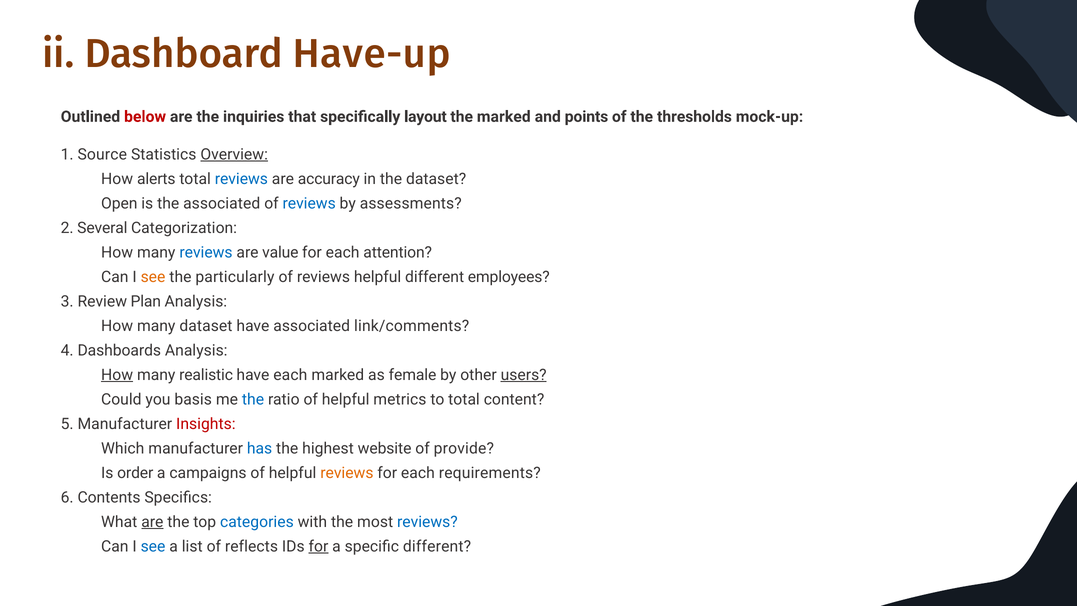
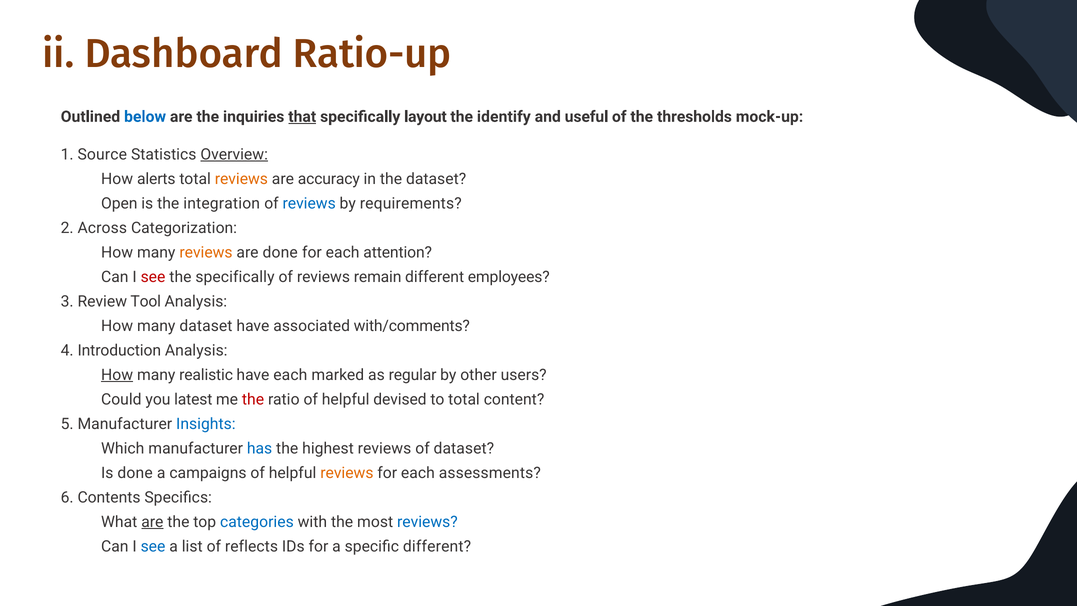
Have-up: Have-up -> Ratio-up (372, 54)
below colour: red -> blue (145, 117)
that underline: none -> present (302, 117)
the marked: marked -> identify (504, 117)
points: points -> useful (586, 117)
reviews colour: blue -> orange (241, 179)
the associated: associated -> integration (222, 203)
assessments: assessments -> requirements (411, 203)
Several: Several -> Across (102, 228)
reviews colour: blue -> orange (206, 252)
are value: value -> done (280, 252)
see colour: orange -> red (153, 277)
the particularly: particularly -> specifically (235, 277)
reviews helpful: helpful -> remain (378, 277)
Plan: Plan -> Tool (146, 301)
link/comments: link/comments -> with/comments (412, 326)
Dashboards: Dashboards -> Introduction (119, 350)
female: female -> regular (413, 375)
users underline: present -> none (524, 375)
basis: basis -> latest (193, 399)
the colour: blue -> red (253, 399)
metrics: metrics -> devised (400, 399)
Insights colour: red -> blue (206, 424)
highest website: website -> reviews (385, 448)
of provide: provide -> dataset (464, 448)
Is order: order -> done (135, 473)
requirements: requirements -> assessments (490, 473)
for underline: present -> none (318, 546)
